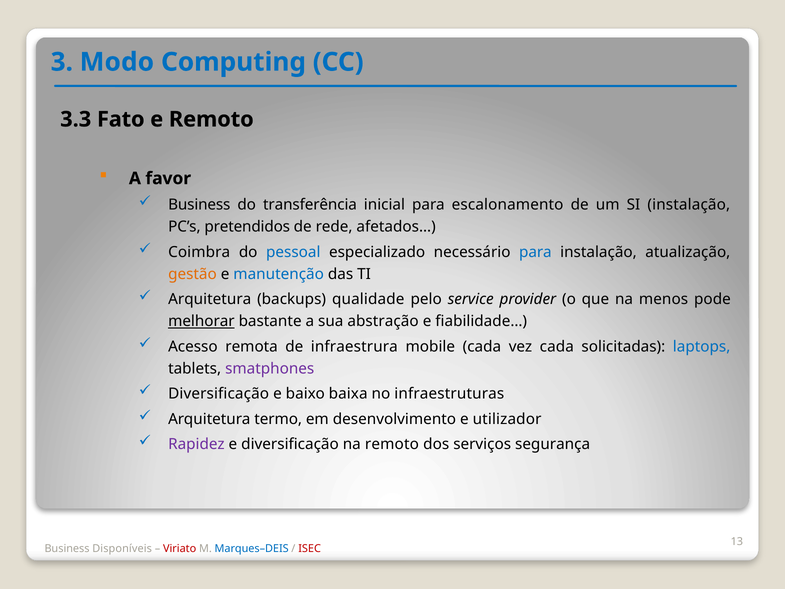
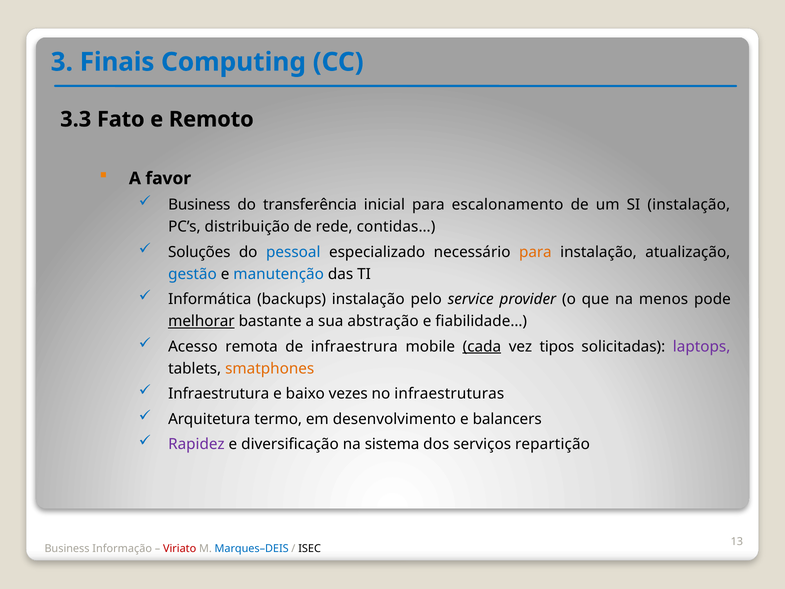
Modo: Modo -> Finais (117, 62)
pretendidos: pretendidos -> distribuição (247, 227)
afetados…: afetados… -> contidas… (396, 227)
Coimbra: Coimbra -> Soluções (199, 252)
para colour: blue -> orange (535, 252)
gestão colour: orange -> blue (192, 274)
Arquitetura: Arquitetura -> Informática (210, 299)
backups qualidade: qualidade -> instalação (368, 299)
cada underline: none -> present (482, 346)
vez cada: cada -> tipos (557, 346)
laptops colour: blue -> purple (702, 346)
smatphones colour: purple -> orange (270, 368)
Diversificação: Diversificação -> Infraestrutura (219, 394)
baixa: baixa -> vezes (348, 394)
utilizador: utilizador -> balancers (507, 419)
na remoto: remoto -> sistema (392, 444)
segurança: segurança -> repartição (553, 444)
Disponíveis: Disponíveis -> Informação (122, 548)
ISEC colour: red -> black (310, 548)
